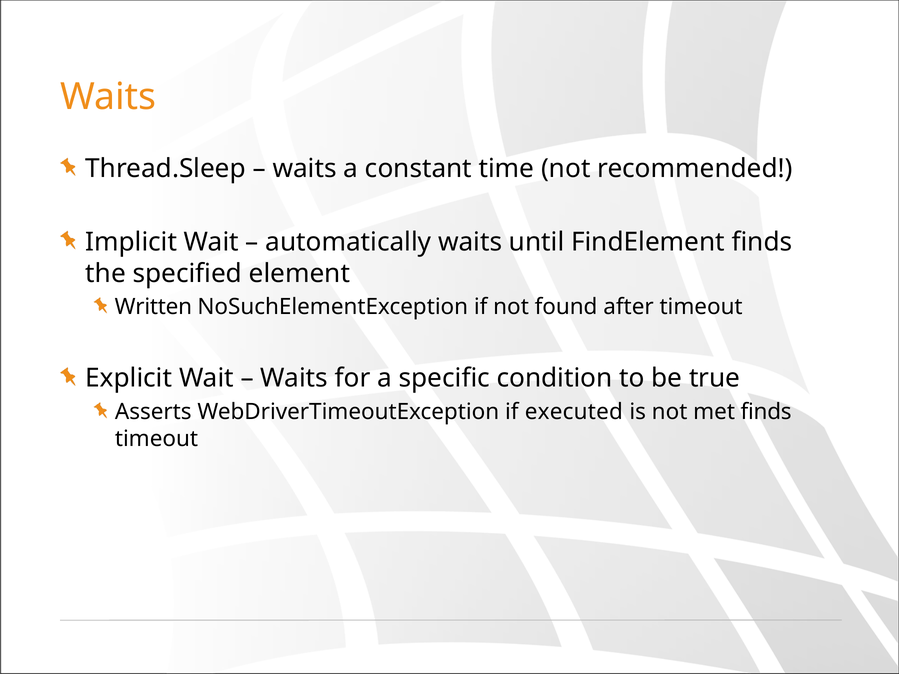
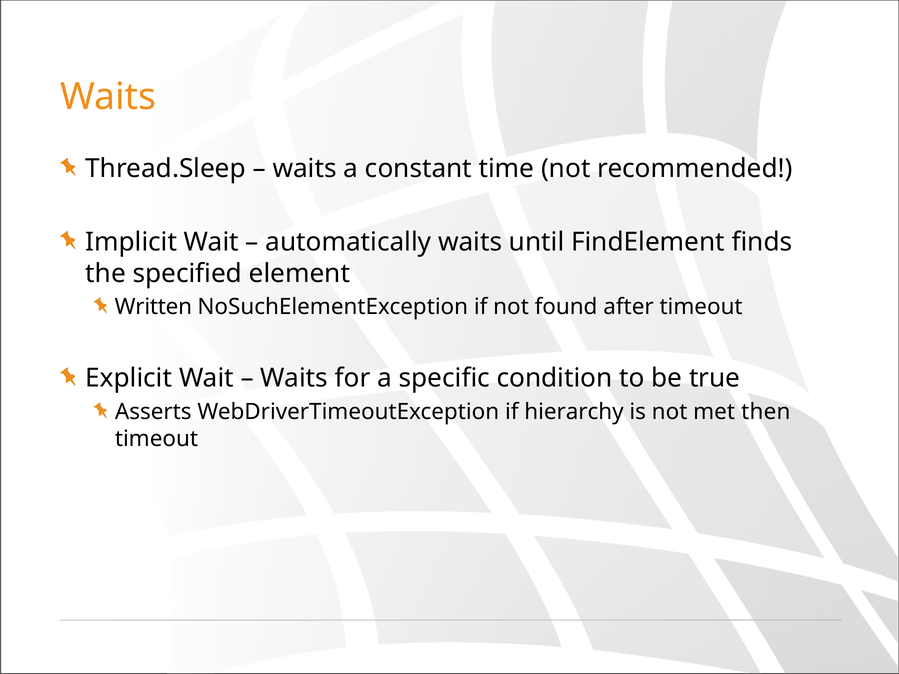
executed: executed -> hierarchy (574, 412)
met finds: finds -> then (766, 412)
